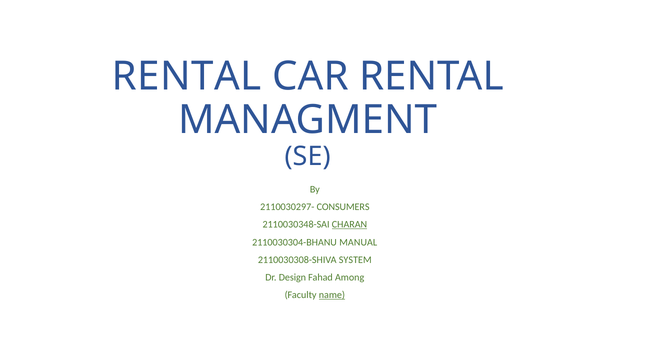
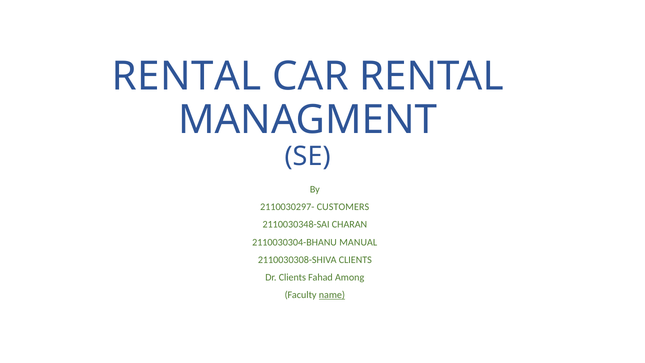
CONSUMERS: CONSUMERS -> CUSTOMERS (343, 207)
CHARAN underline: present -> none (349, 224)
2110030308-SHIVA SYSTEM: SYSTEM -> CLIENTS (355, 260)
Dr Design: Design -> Clients (292, 277)
